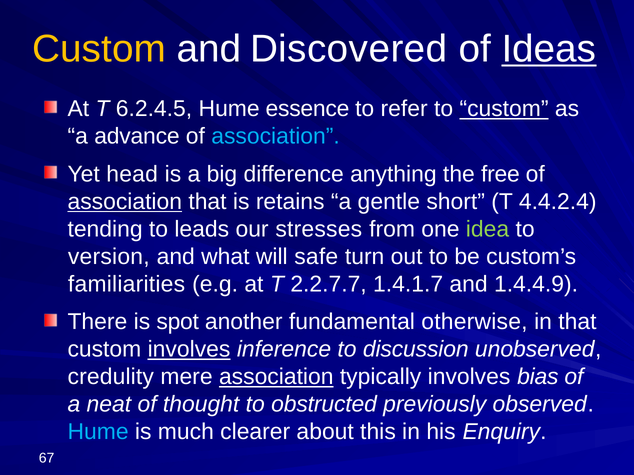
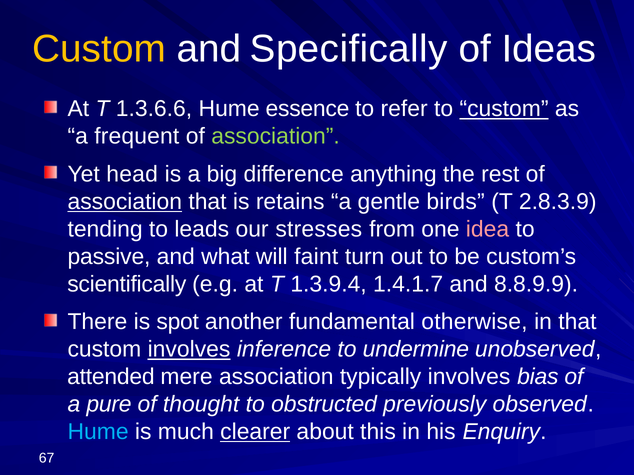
Discovered: Discovered -> Specifically (349, 49)
Ideas underline: present -> none (549, 49)
6.2.4.5: 6.2.4.5 -> 1.3.6.6 (154, 109)
advance: advance -> frequent (137, 136)
association colour: light blue -> light green (276, 136)
free: free -> rest (500, 174)
short: short -> birds (456, 202)
4.4.2.4: 4.4.2.4 -> 2.8.3.9 (558, 202)
idea colour: light green -> pink (488, 229)
version: version -> passive (109, 257)
safe: safe -> faint (316, 257)
familiarities: familiarities -> scientifically (127, 284)
2.2.7.7: 2.2.7.7 -> 1.3.9.4 (329, 284)
1.4.4.9: 1.4.4.9 -> 8.8.9.9 (536, 284)
discussion: discussion -> undermine (416, 350)
credulity: credulity -> attended (111, 377)
association underline: present -> none (276, 377)
neat: neat -> pure (109, 405)
clearer underline: none -> present (255, 432)
